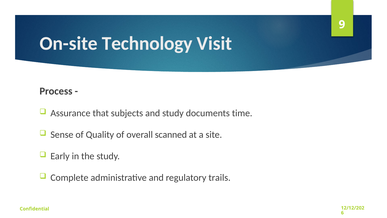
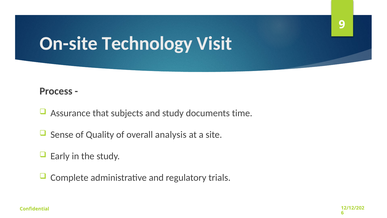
scanned: scanned -> analysis (171, 134)
trails: trails -> trials (220, 177)
